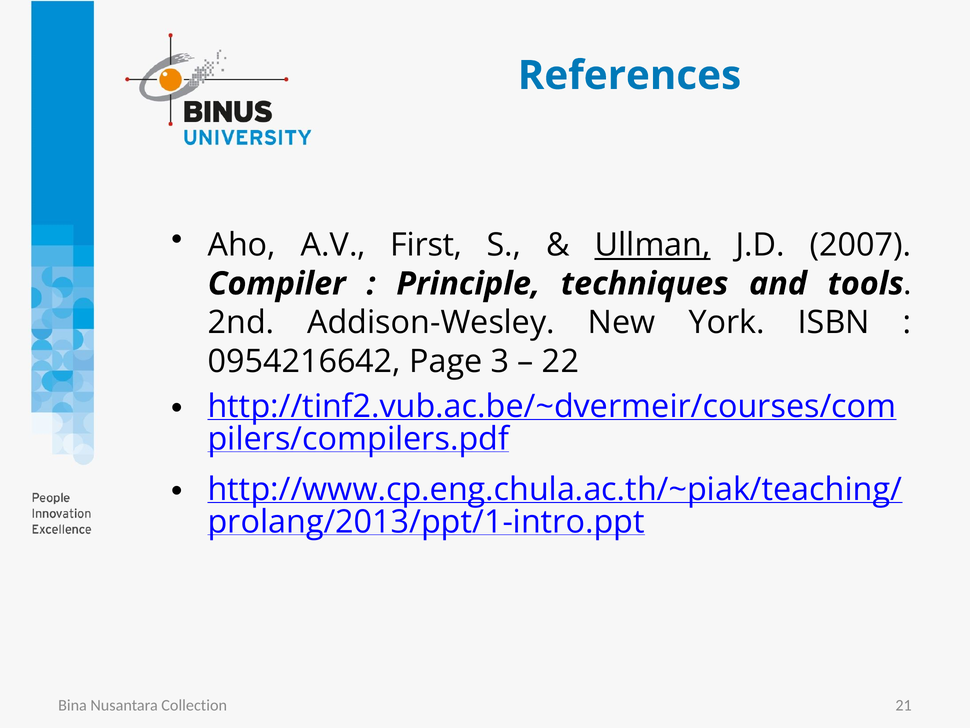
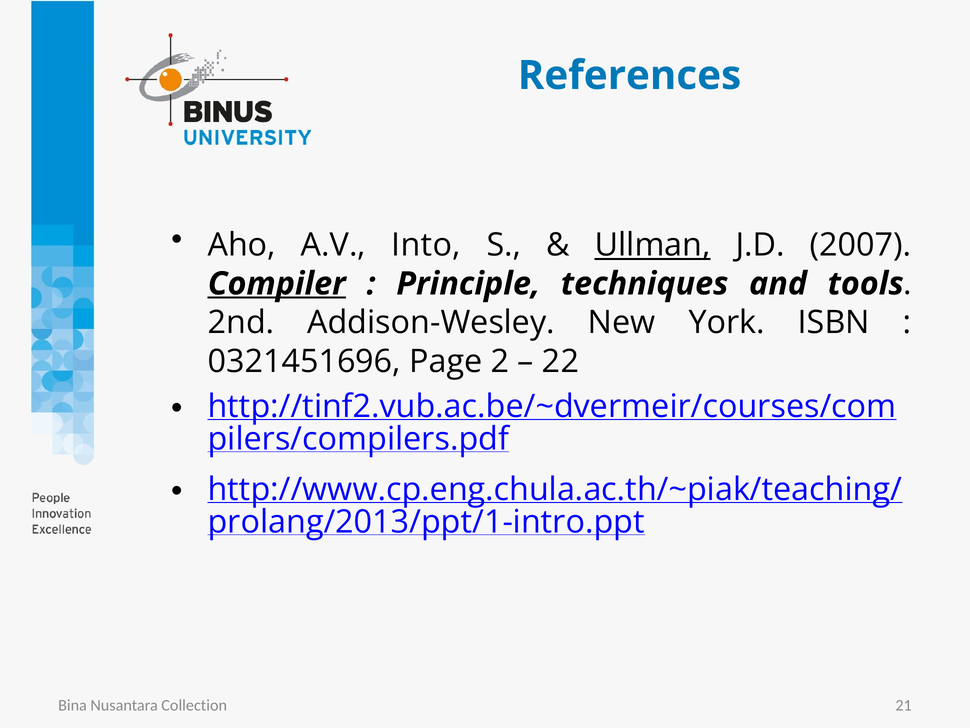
First: First -> Into (426, 245)
Compiler underline: none -> present (277, 284)
0954216642: 0954216642 -> 0321451696 (304, 361)
3: 3 -> 2 (500, 361)
